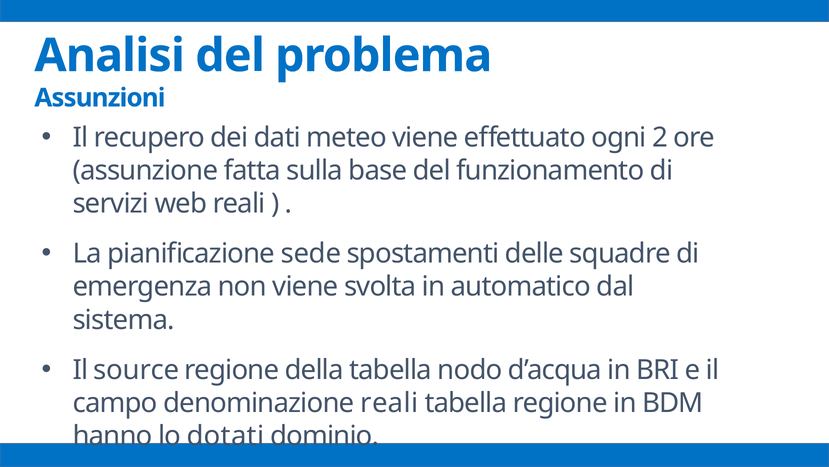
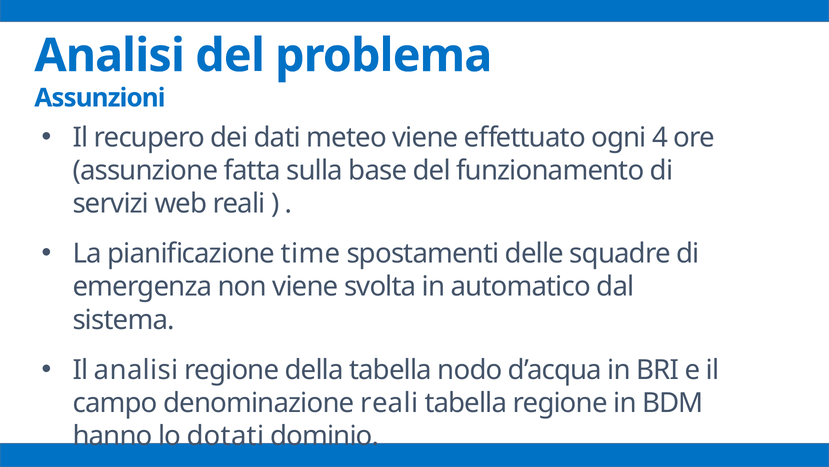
2: 2 -> 4 (660, 137)
sede: sede -> time (311, 253)
Il source: source -> analisi (136, 369)
